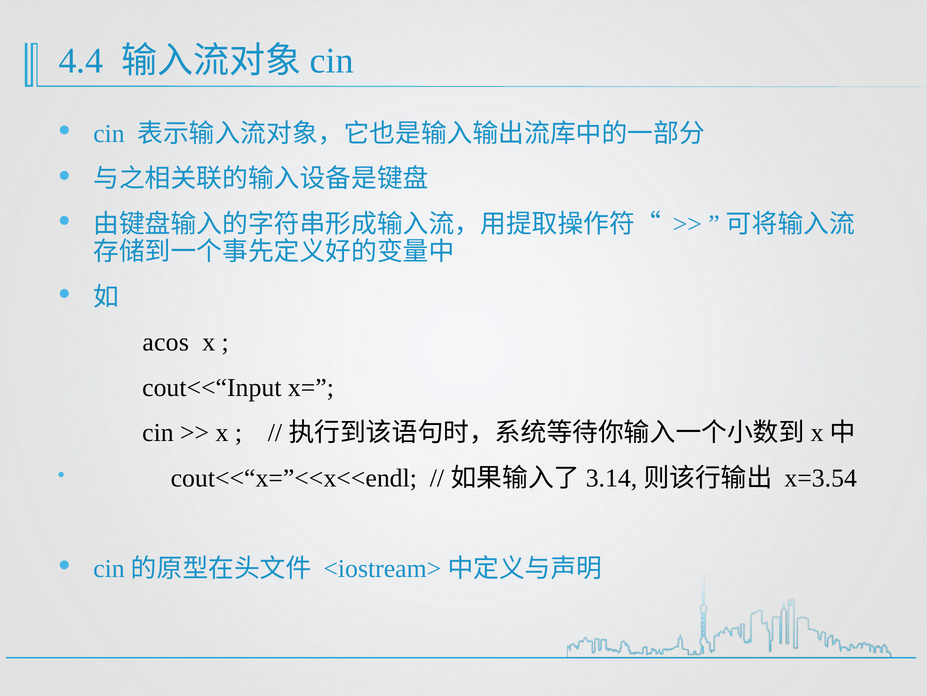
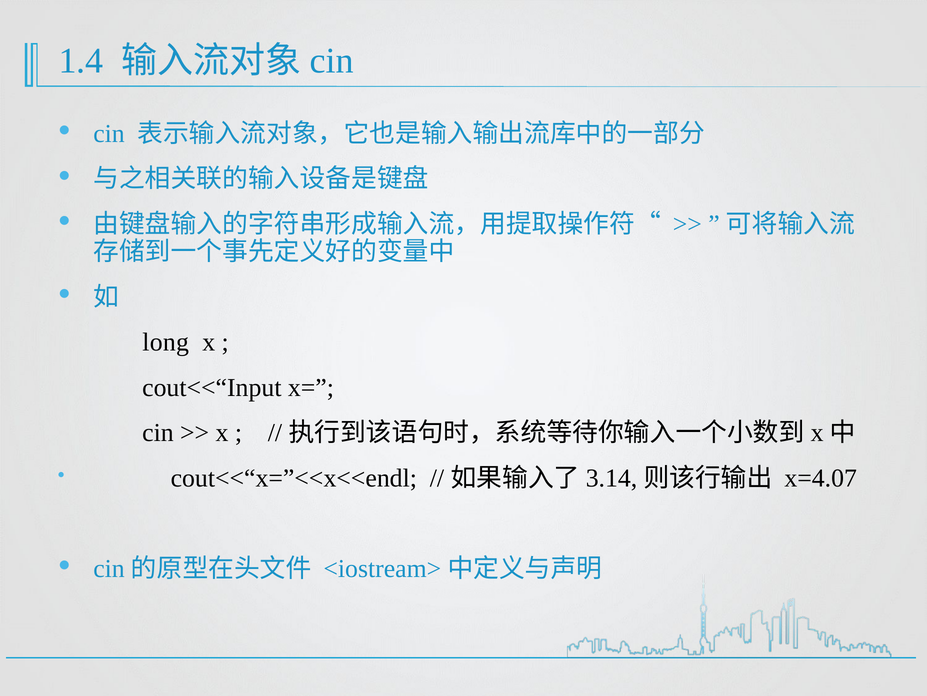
4.4: 4.4 -> 1.4 (81, 61)
acos: acos -> long (166, 342)
x=3.54: x=3.54 -> x=4.07 (821, 478)
